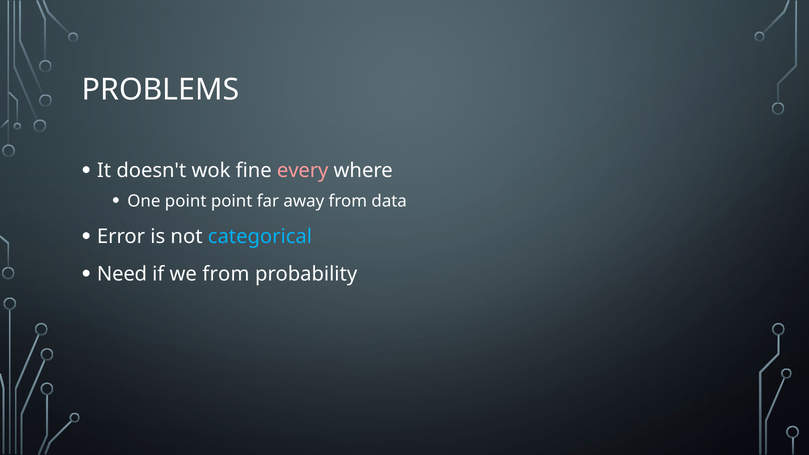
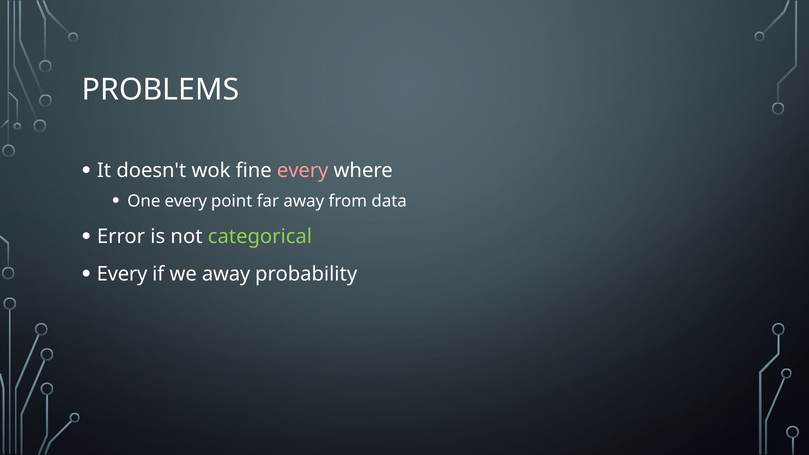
One point: point -> every (186, 201)
categorical colour: light blue -> light green (260, 237)
Need: Need -> Every (122, 274)
we from: from -> away (226, 274)
